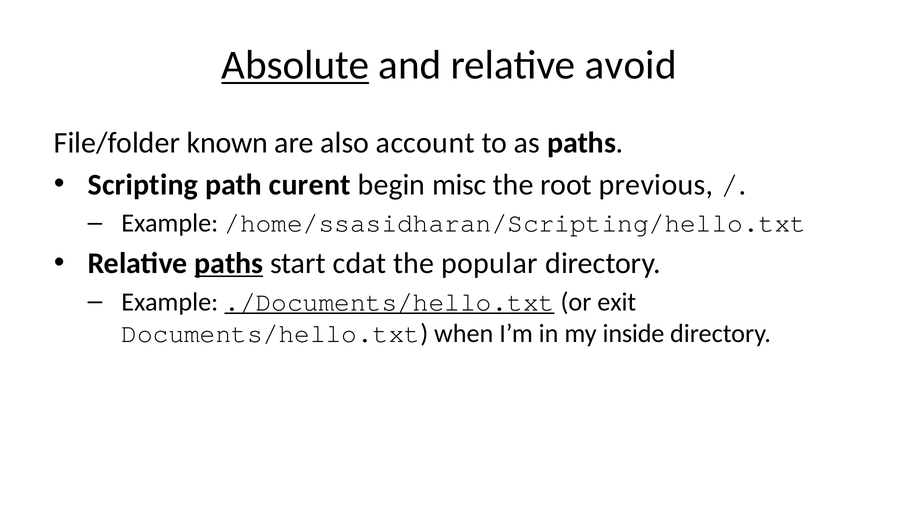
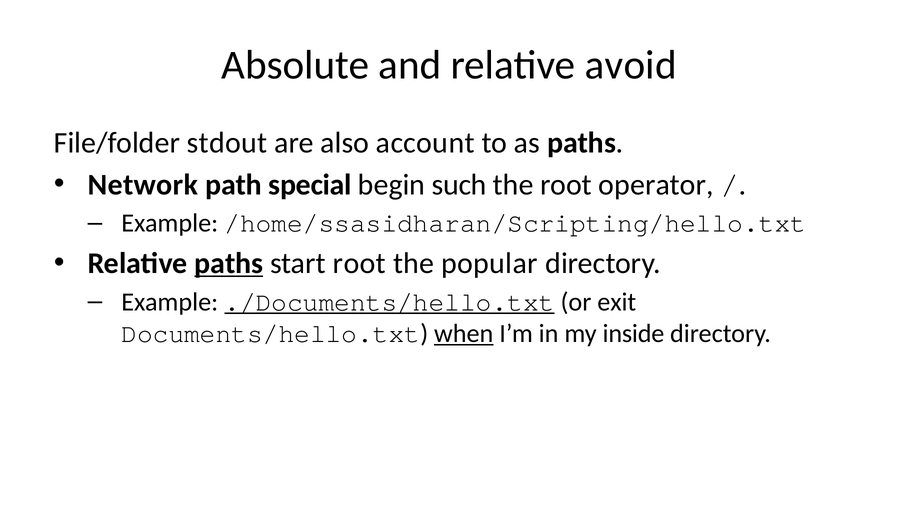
Absolute underline: present -> none (295, 65)
known: known -> stdout (227, 143)
Scripting: Scripting -> Network (143, 185)
curent: curent -> special (310, 185)
misc: misc -> such (459, 185)
previous: previous -> operator (656, 185)
start cdat: cdat -> root (359, 263)
when underline: none -> present (464, 333)
